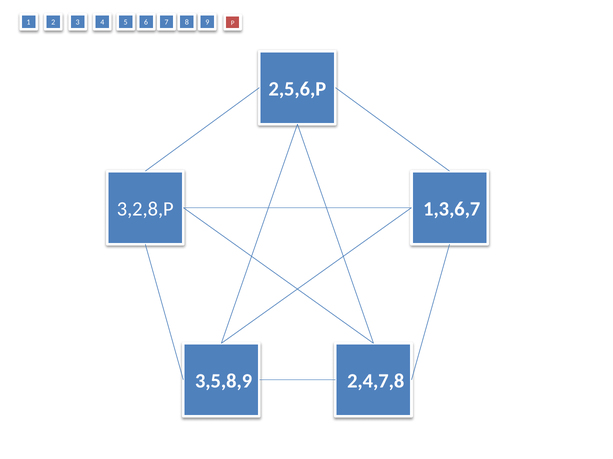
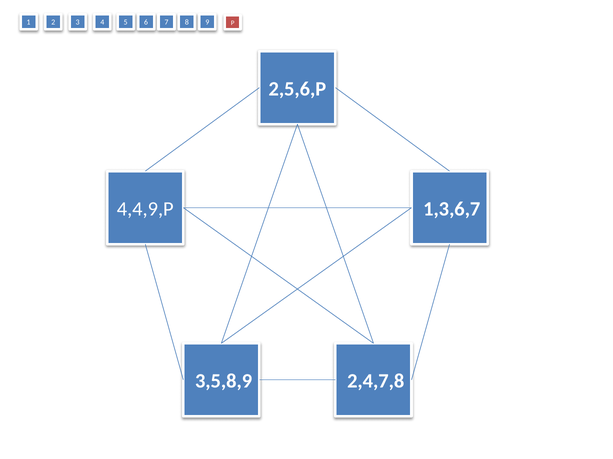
3,2,8,P: 3,2,8,P -> 4,4,9,P (145, 209)
